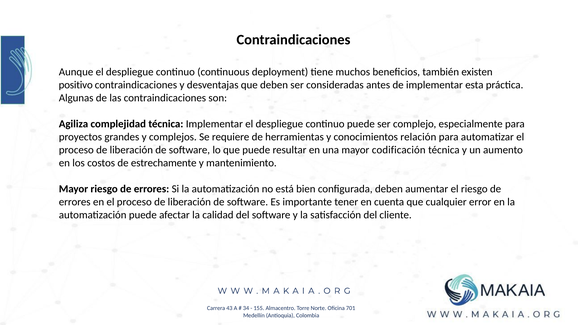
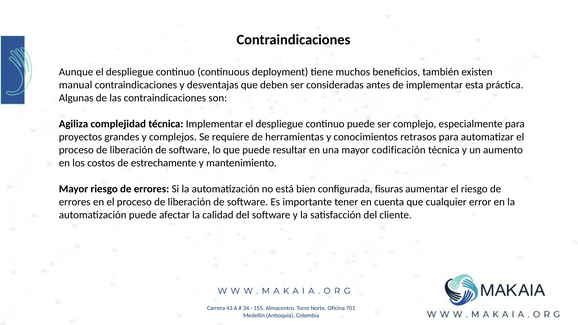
positivo: positivo -> manual (76, 85)
relación: relación -> retrasos (418, 137)
configurada deben: deben -> fisuras (389, 189)
